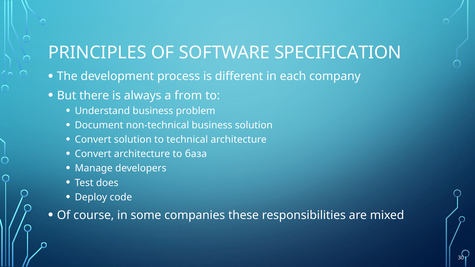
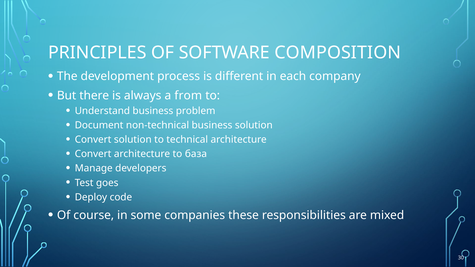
SPECIFICATION: SPECIFICATION -> COMPOSITION (338, 53)
does: does -> goes (107, 183)
